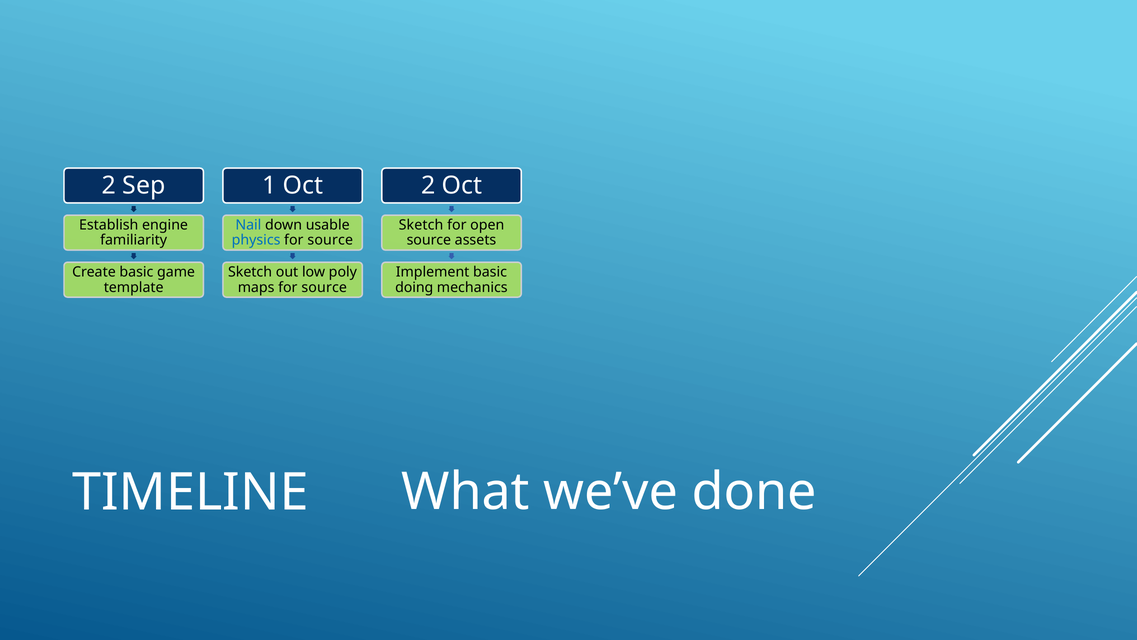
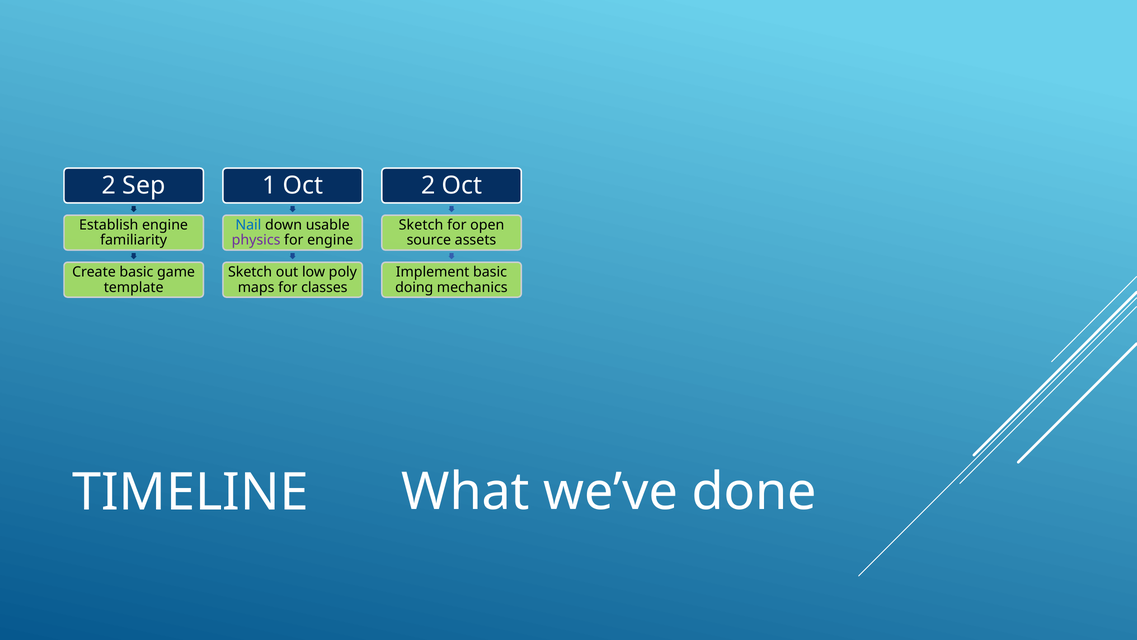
physics colour: blue -> purple (256, 240)
source: source -> engine (330, 240)
maps for source: source -> classes (324, 287)
